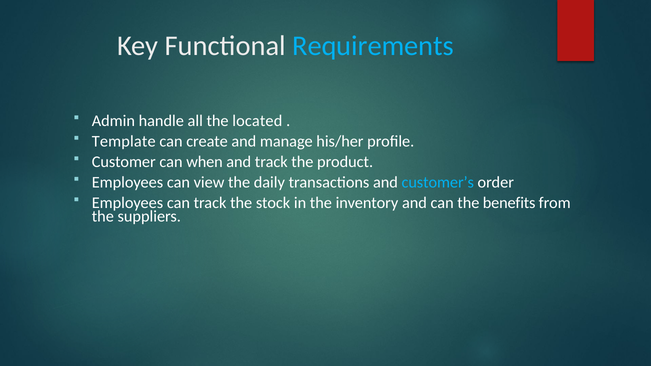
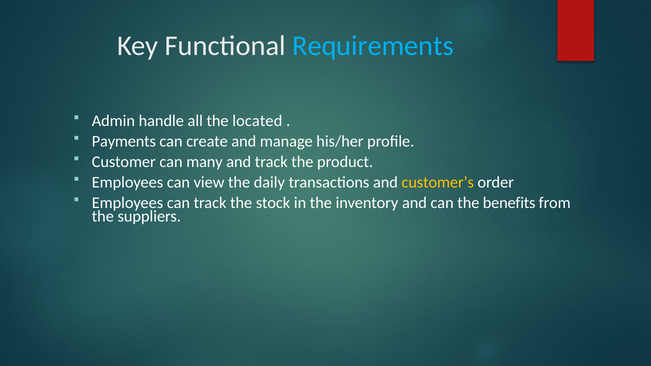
Template: Template -> Payments (124, 142)
when: when -> many (204, 162)
customer’s colour: light blue -> yellow (438, 182)
